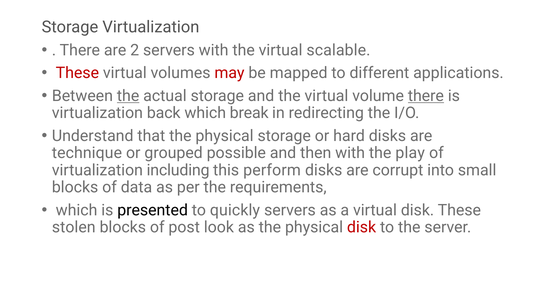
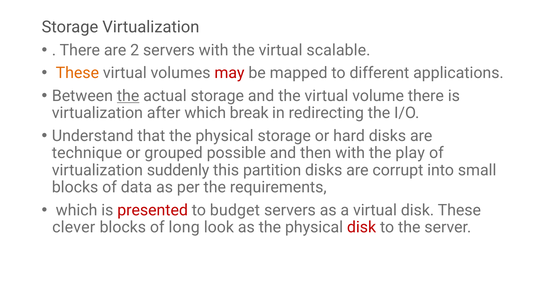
These colour: red -> orange (77, 73)
there underline: present -> none (426, 96)
back: back -> after (164, 113)
including: including -> suddenly (178, 170)
perform: perform -> partition (272, 170)
presented colour: black -> red (153, 210)
quickly: quickly -> budget (235, 210)
stolen: stolen -> clever (74, 227)
post: post -> long (184, 227)
